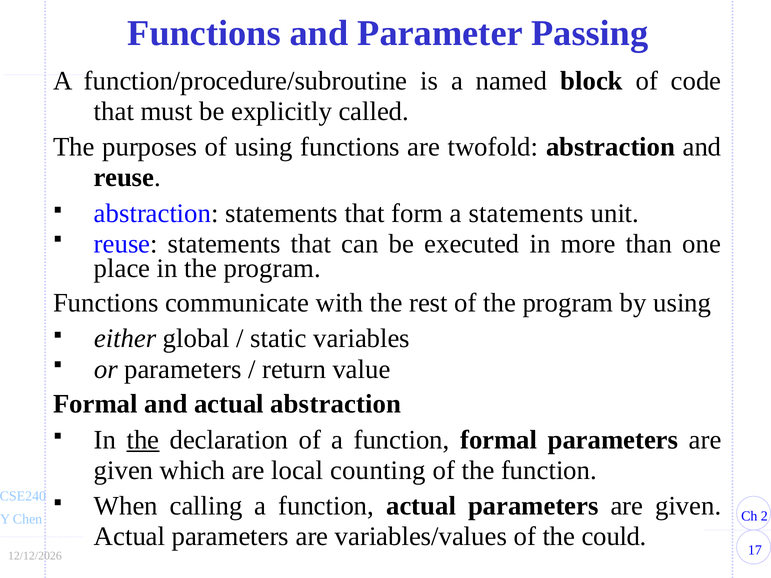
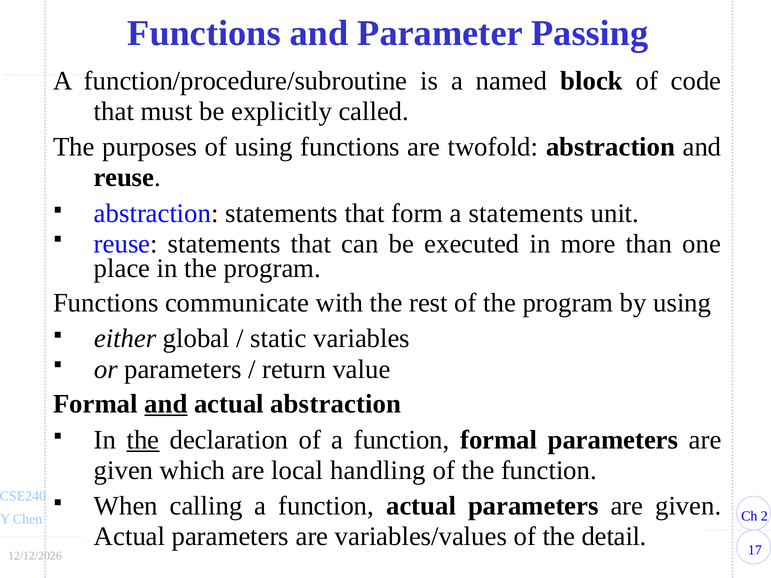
and underline: none -> present (166, 404)
counting: counting -> handling (378, 470)
could: could -> detail (614, 537)
